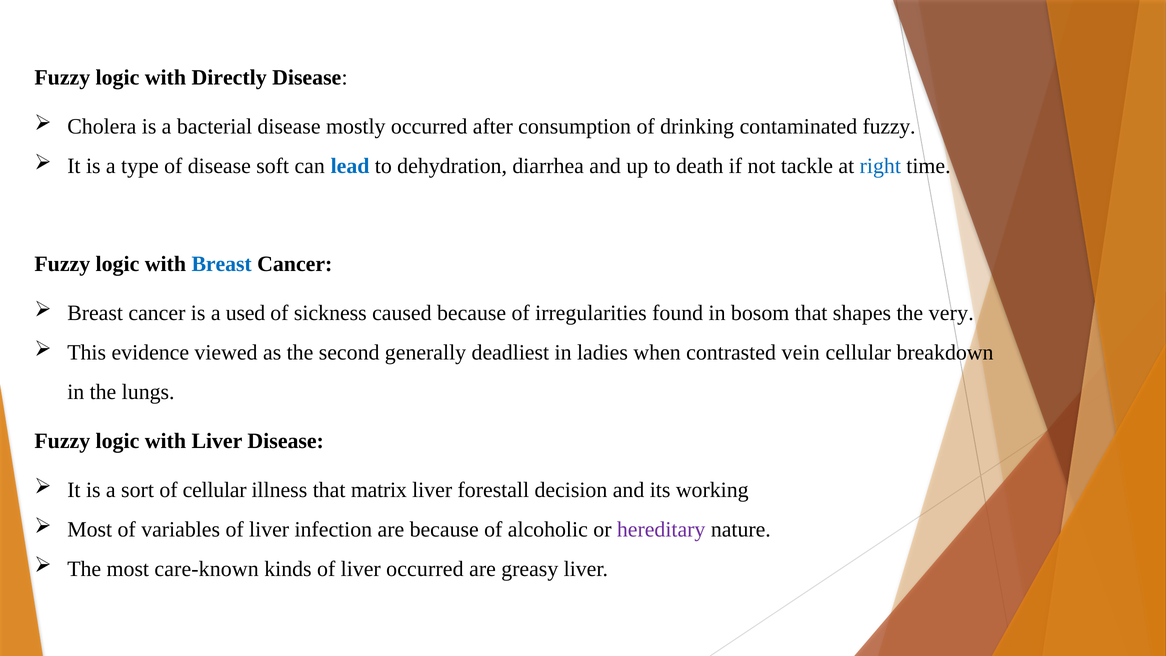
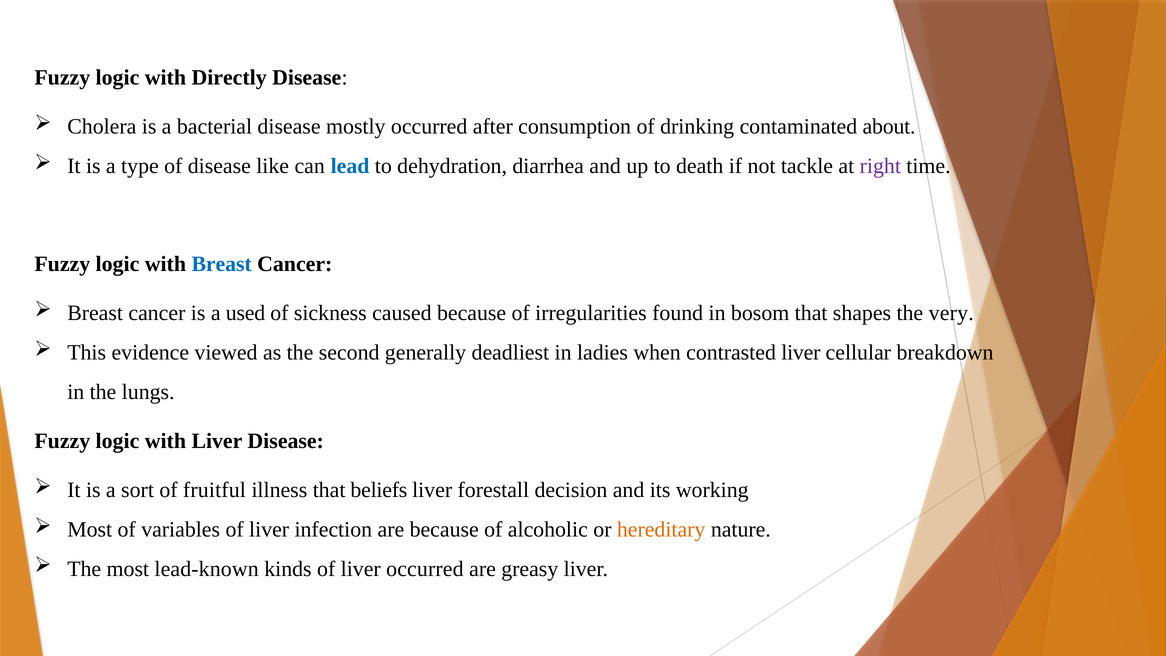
contaminated fuzzy: fuzzy -> about (889, 127)
soft: soft -> like (273, 166)
right colour: blue -> purple (880, 166)
contrasted vein: vein -> liver (801, 353)
of cellular: cellular -> fruitful (214, 490)
matrix: matrix -> beliefs (379, 490)
hereditary colour: purple -> orange (661, 529)
care-known: care-known -> lead-known (207, 569)
